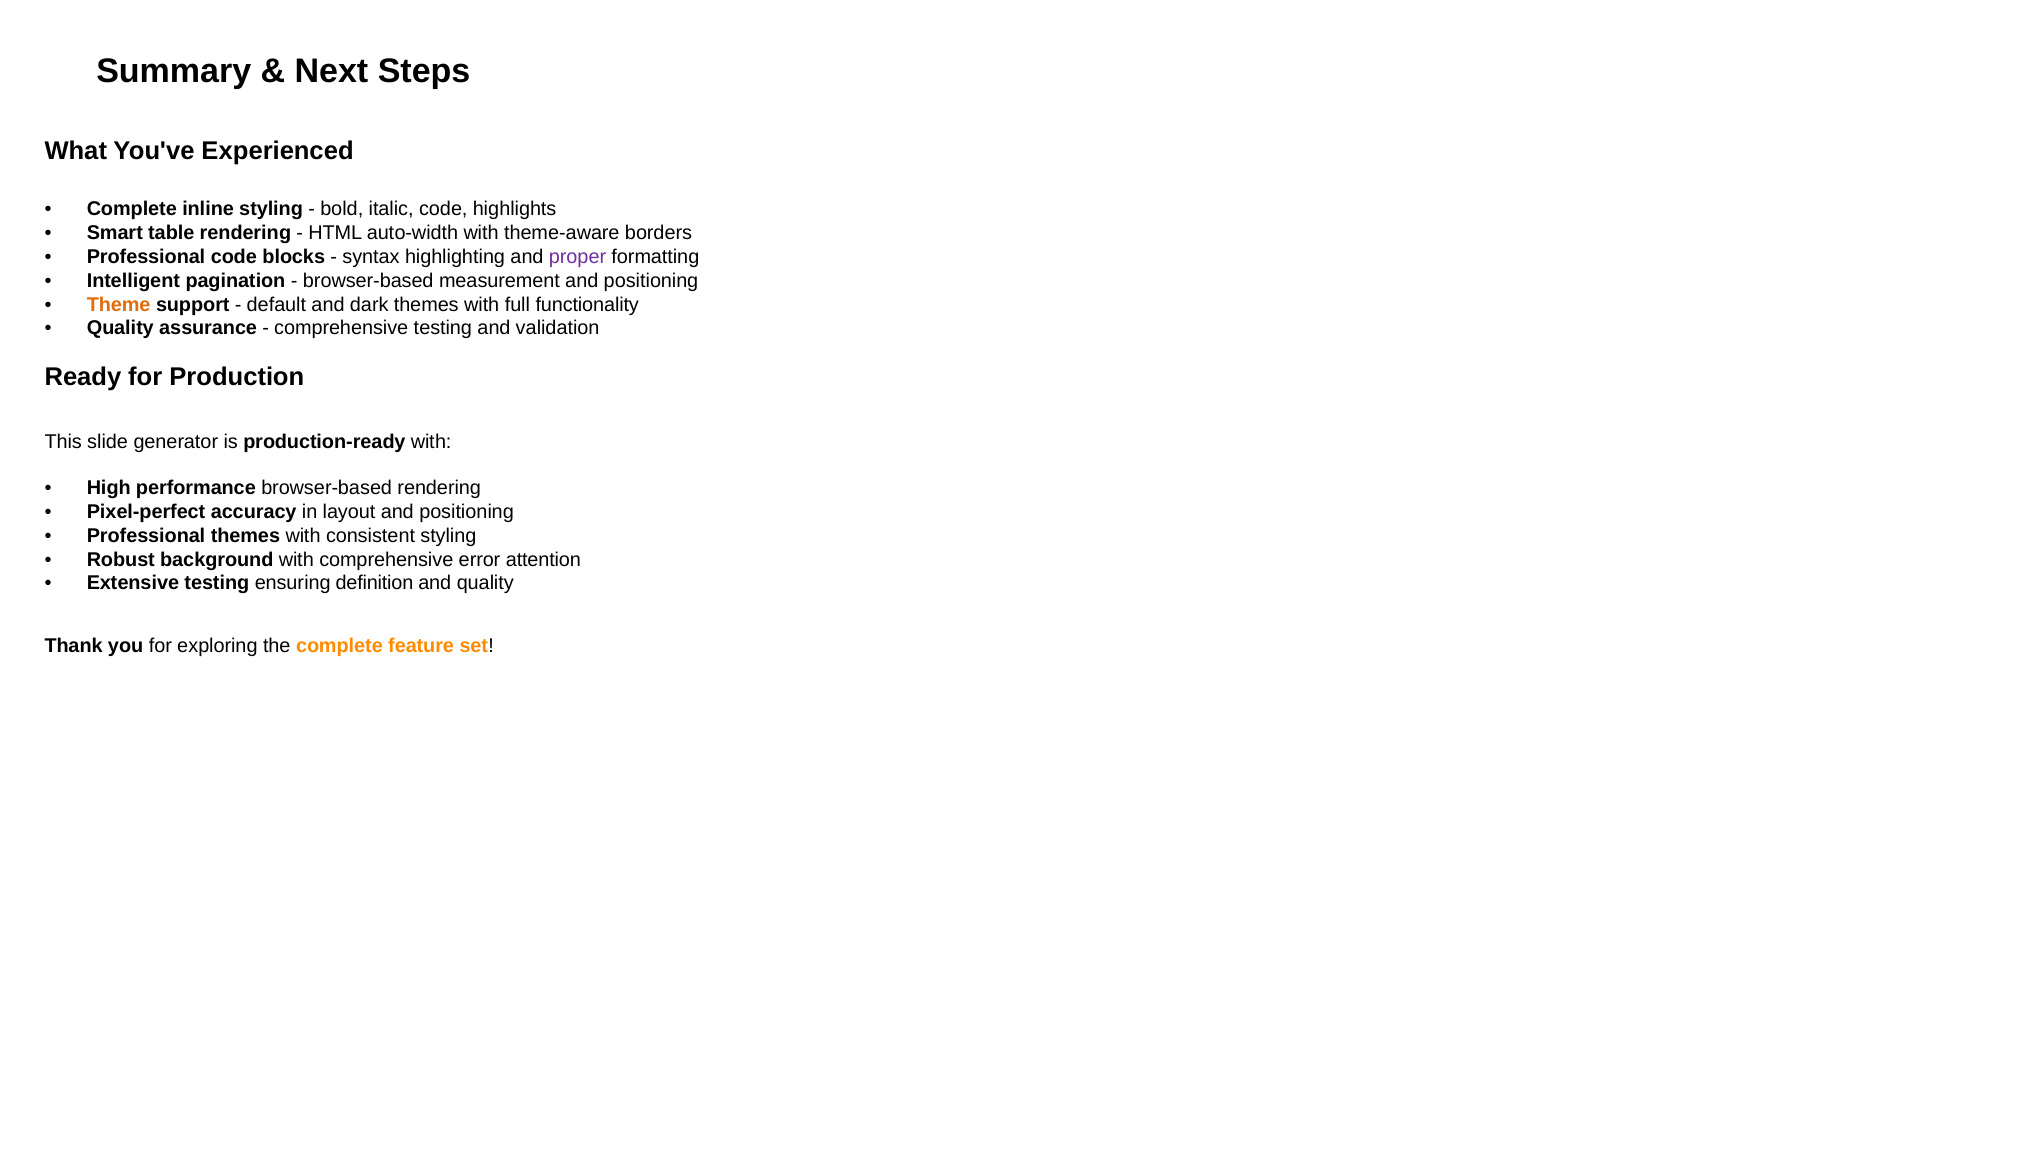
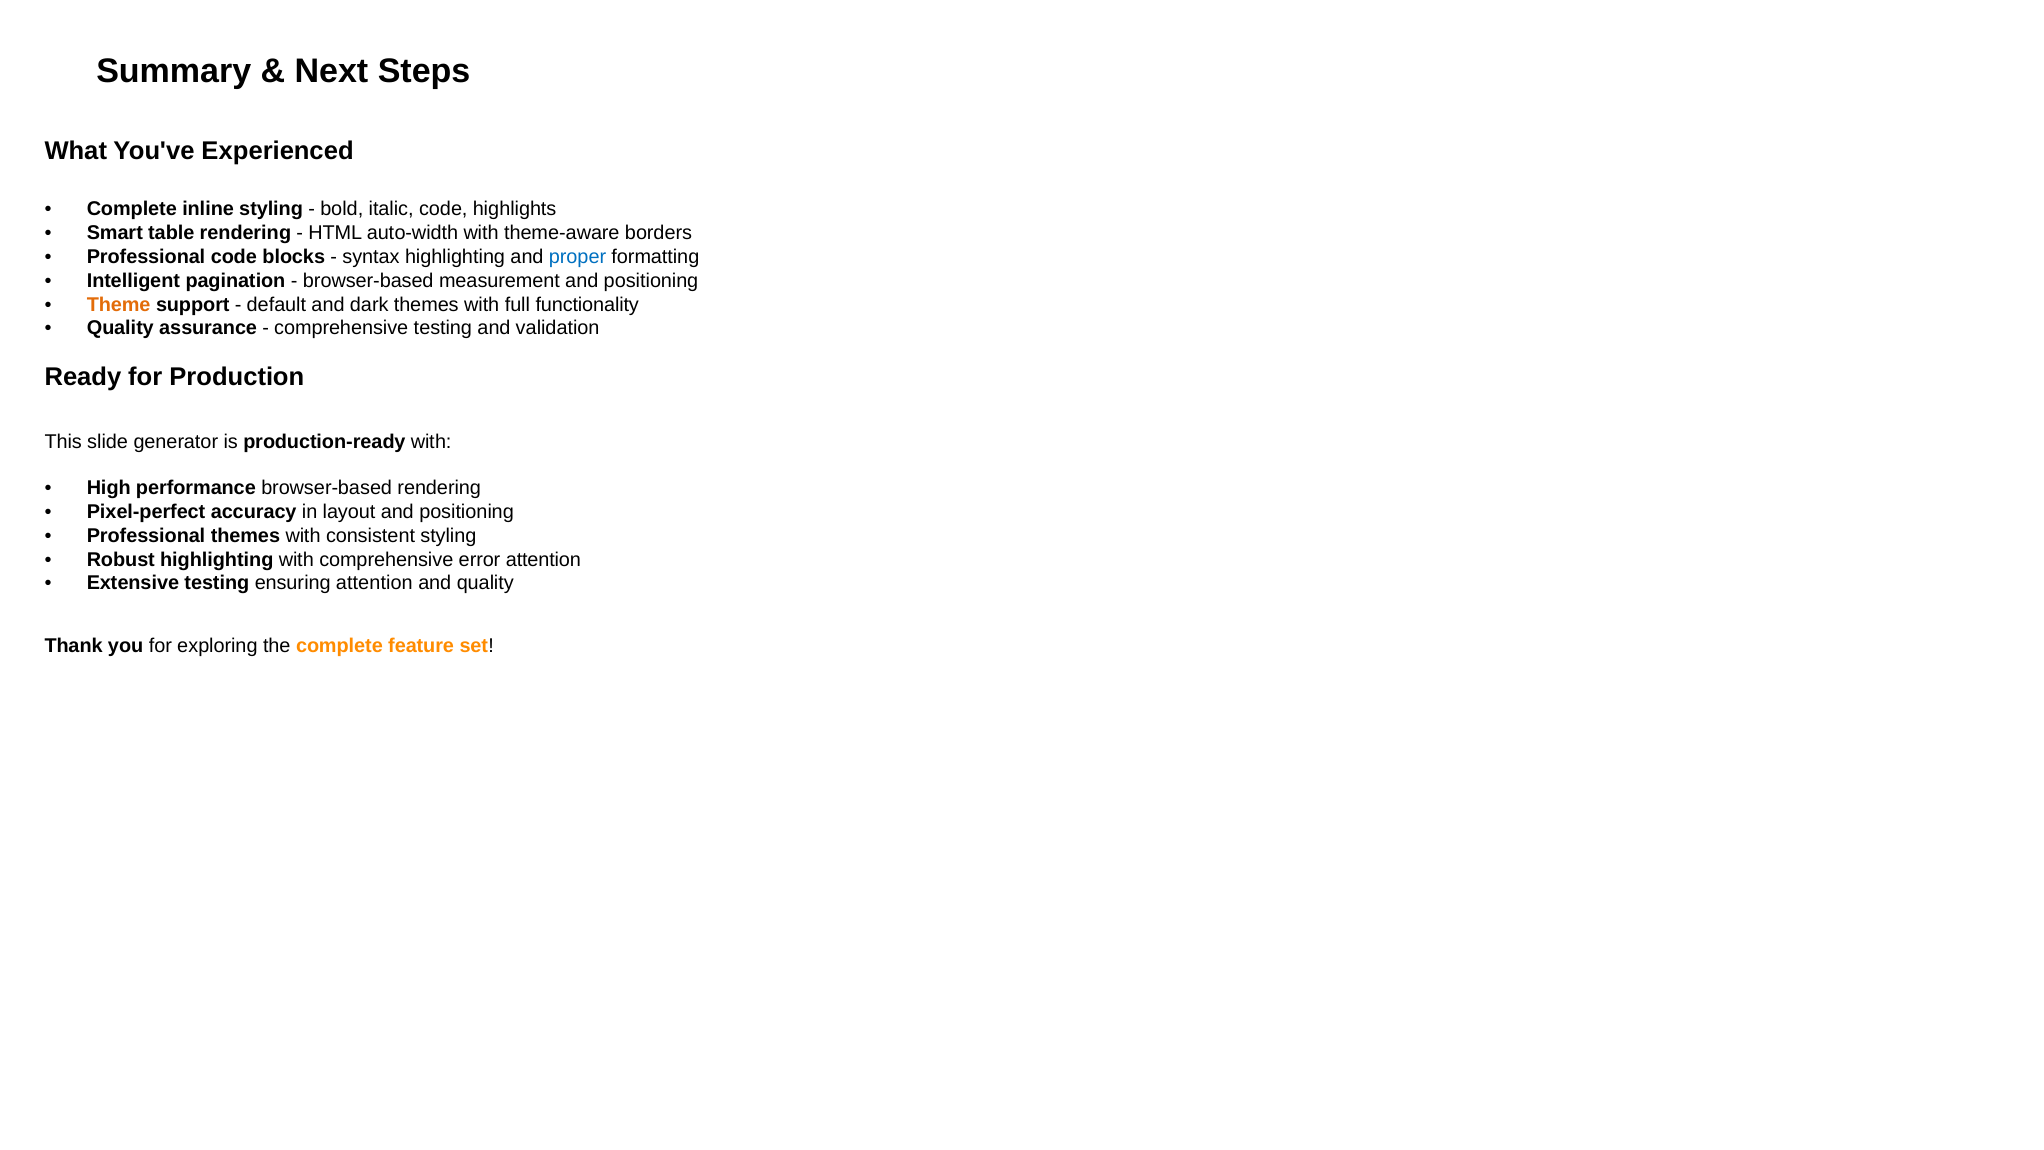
proper colour: purple -> blue (577, 257)
Robust background: background -> highlighting (217, 559)
ensuring definition: definition -> attention (374, 583)
